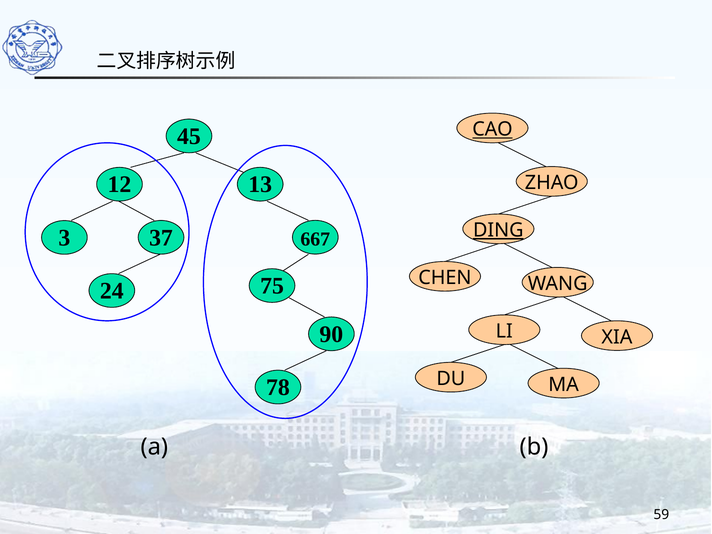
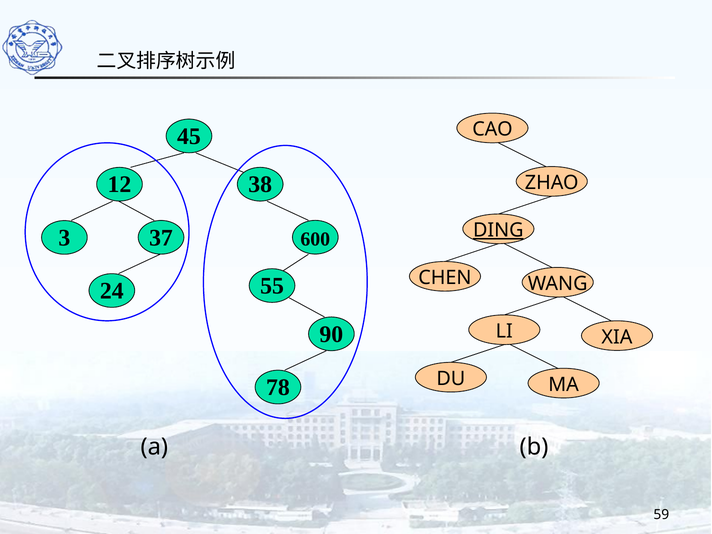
CAO underline: present -> none (492, 129)
13: 13 -> 38 (260, 185)
667: 667 -> 600 (315, 239)
75: 75 -> 55 (272, 286)
